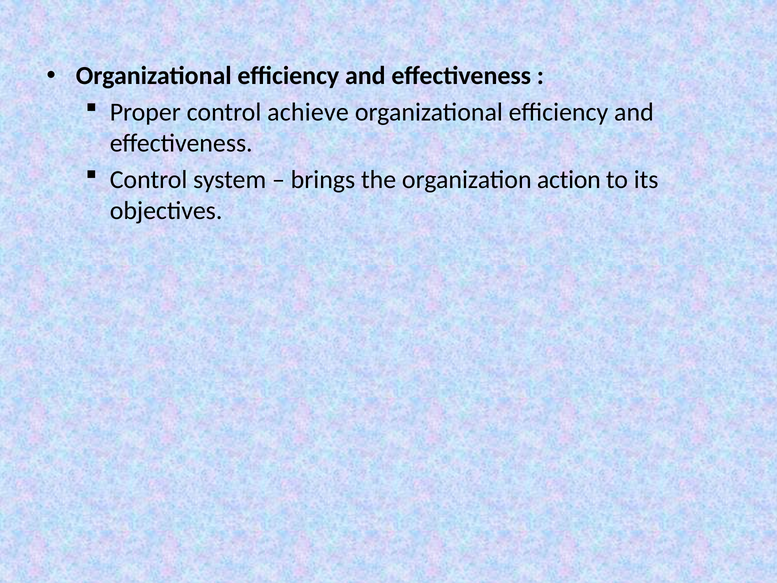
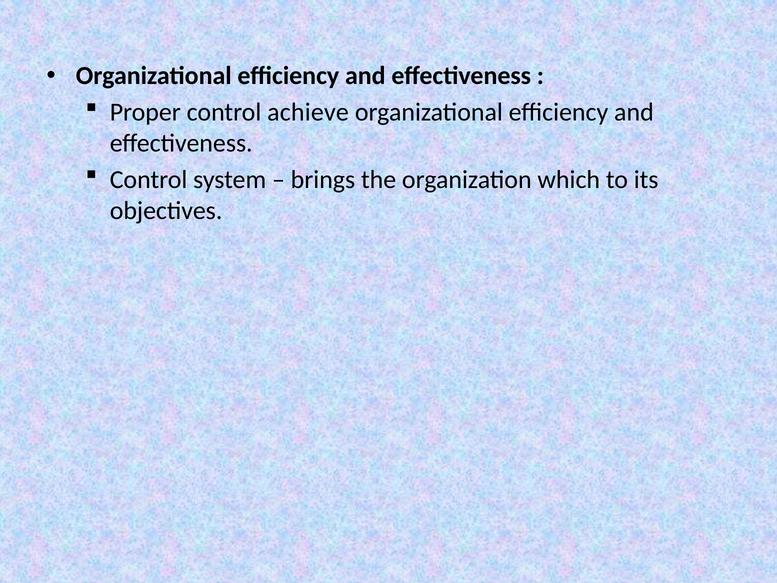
action: action -> which (569, 179)
